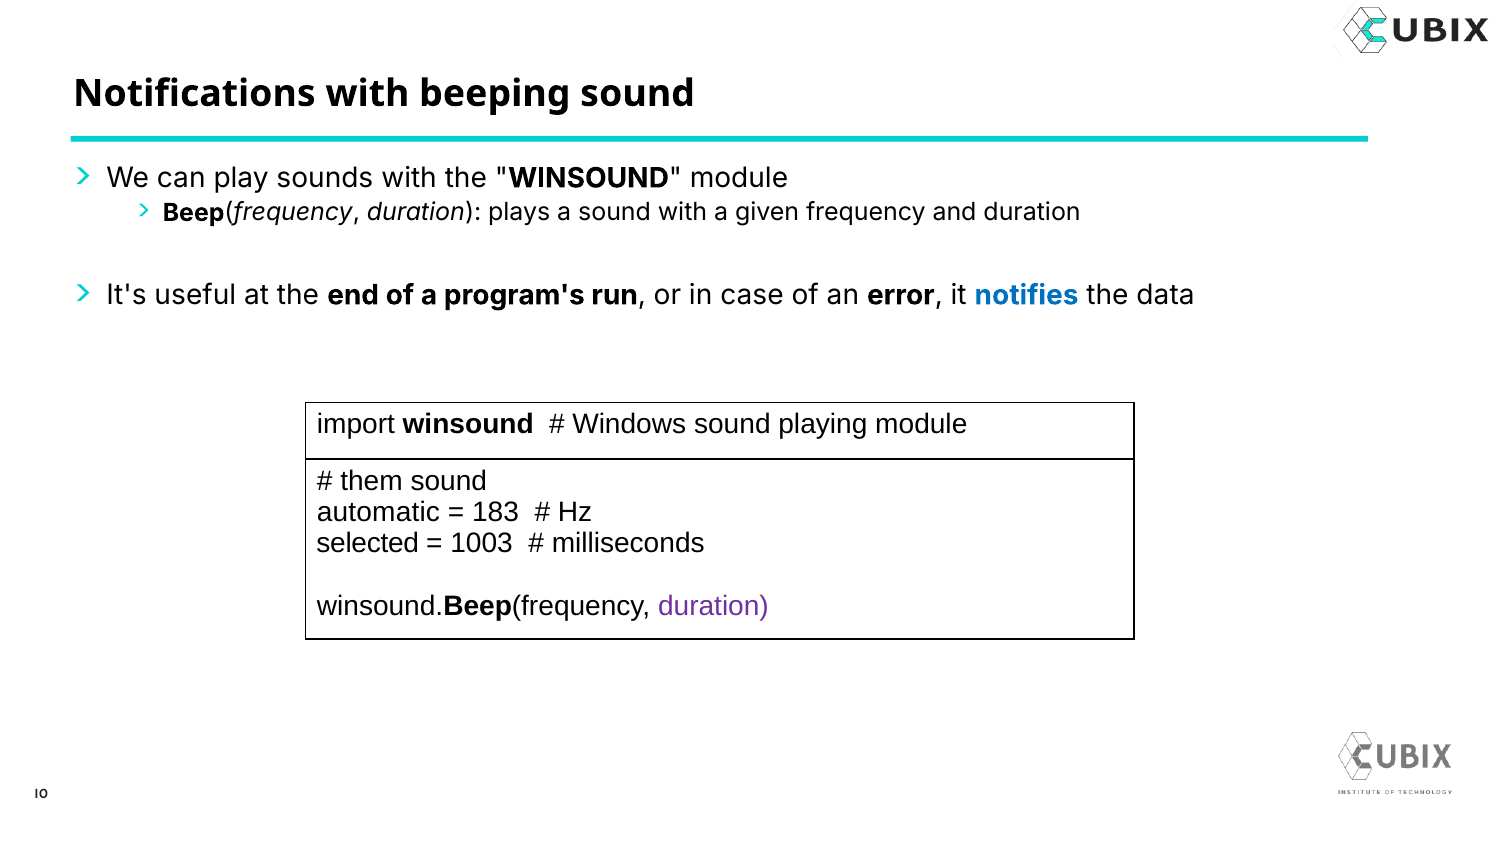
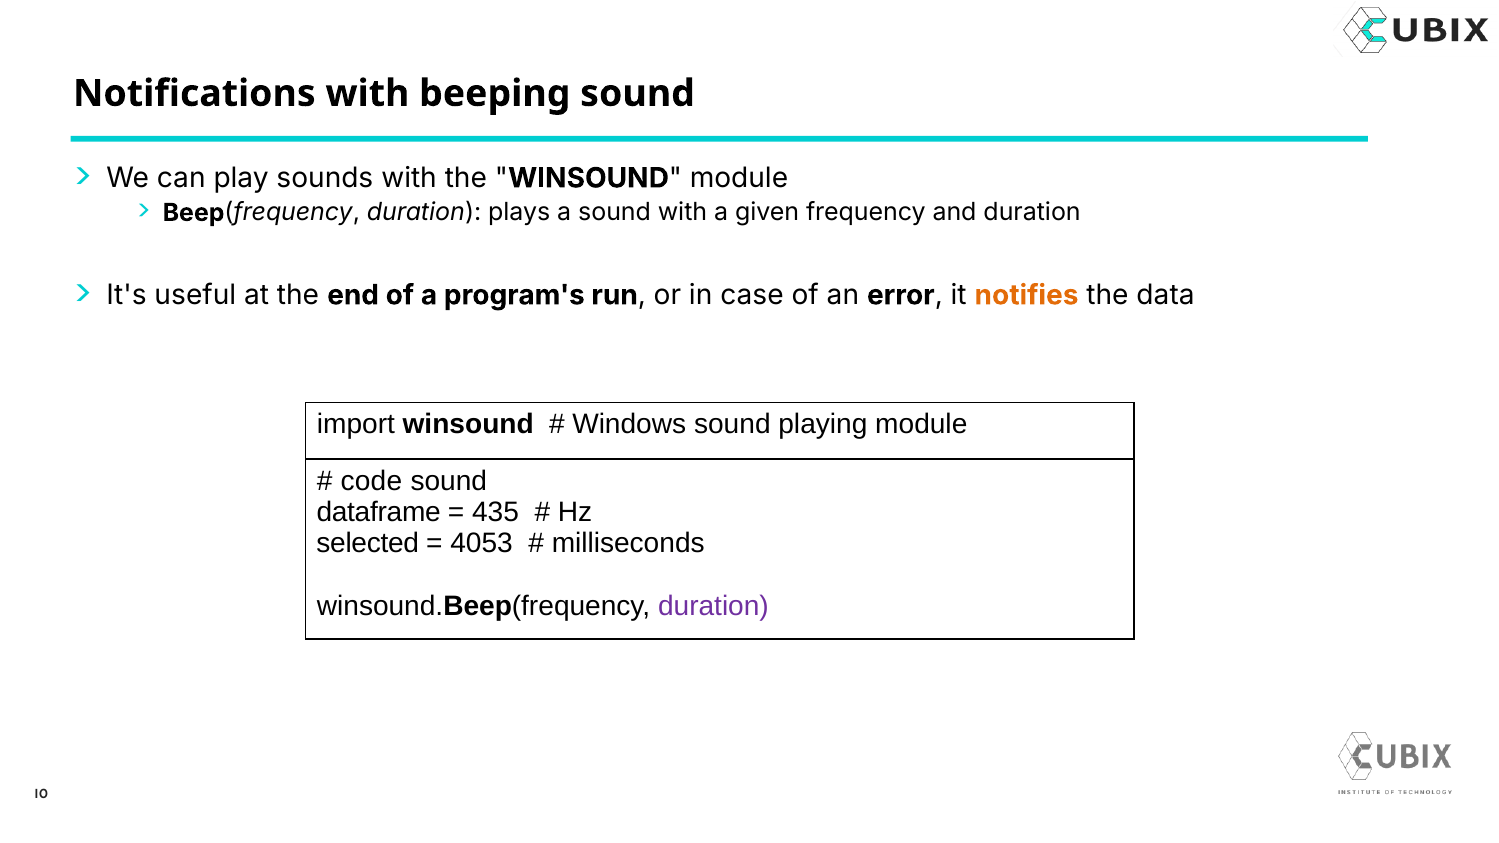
notifies colour: blue -> orange (1027, 295)
them: them -> code (371, 481)
automatic: automatic -> dataframe (379, 512)
183: 183 -> 435 (496, 512)
1003: 1003 -> 4053 (482, 544)
